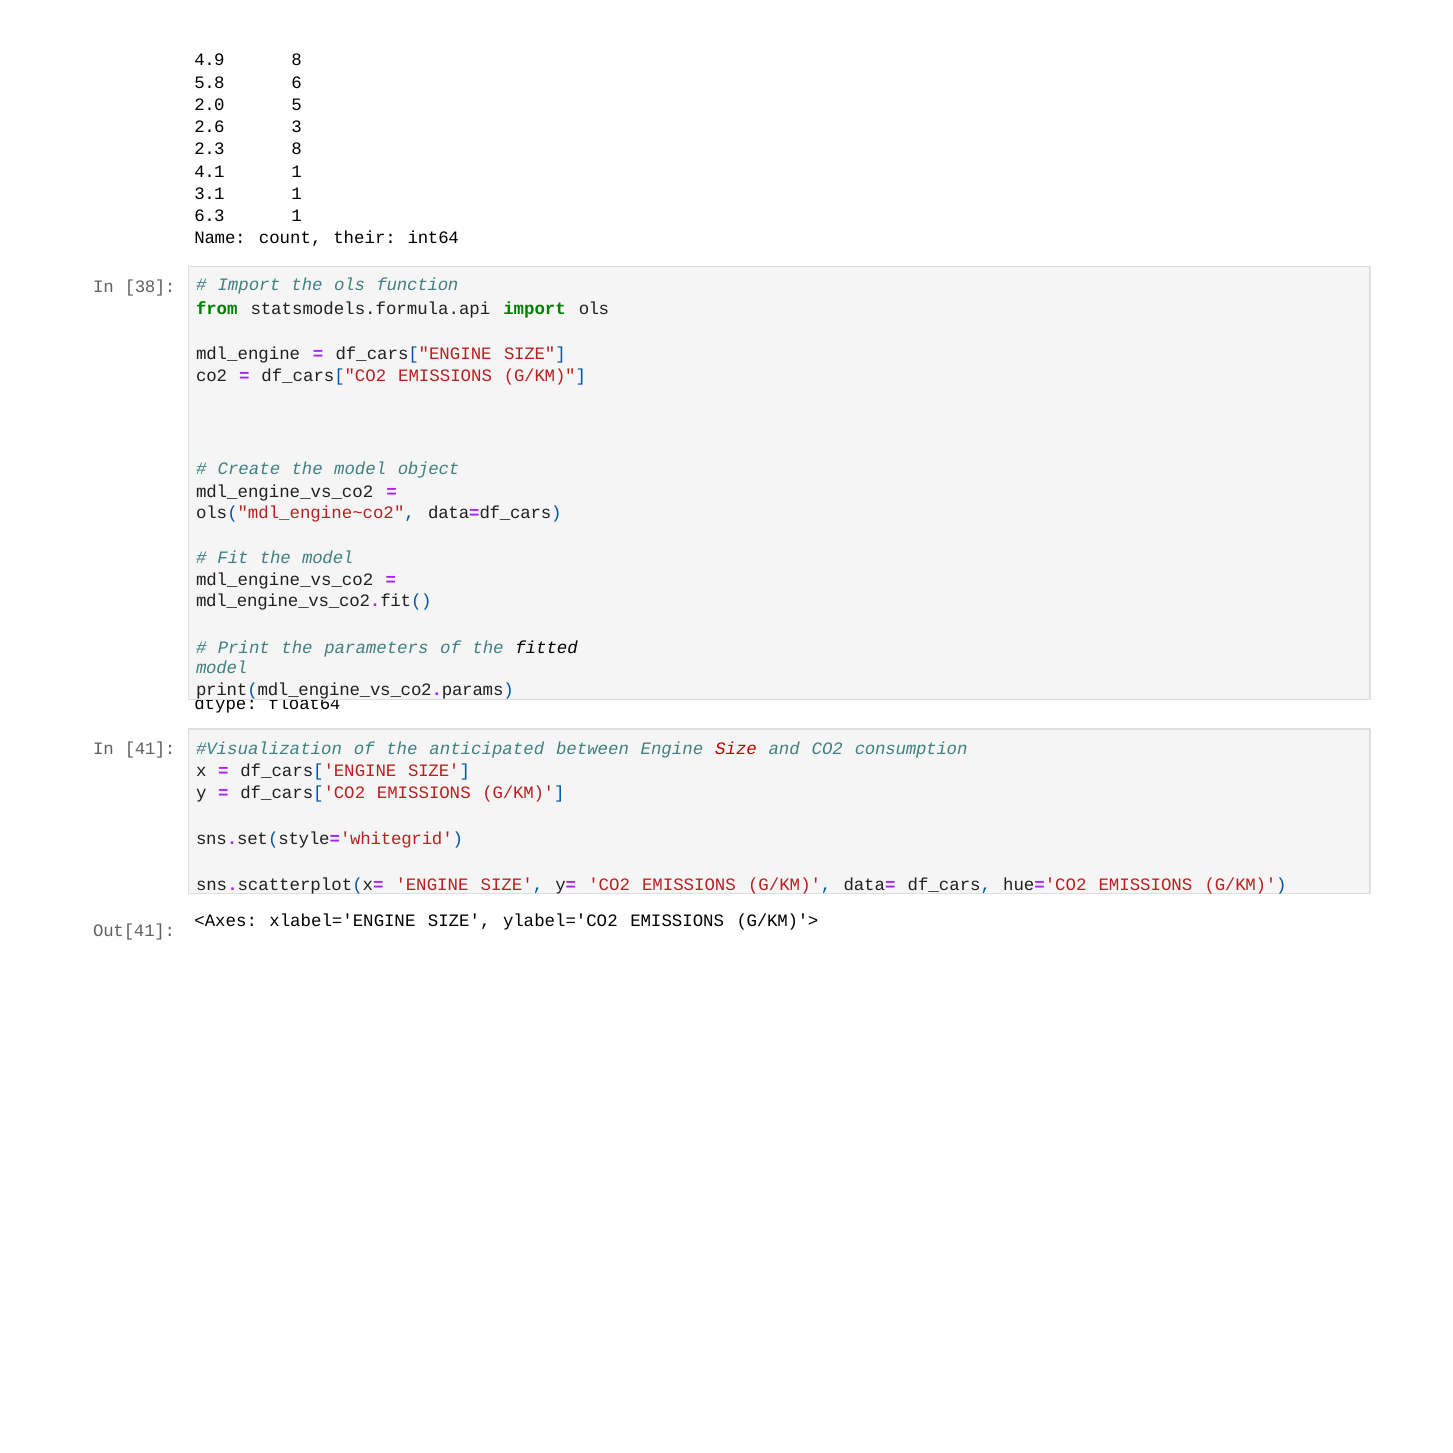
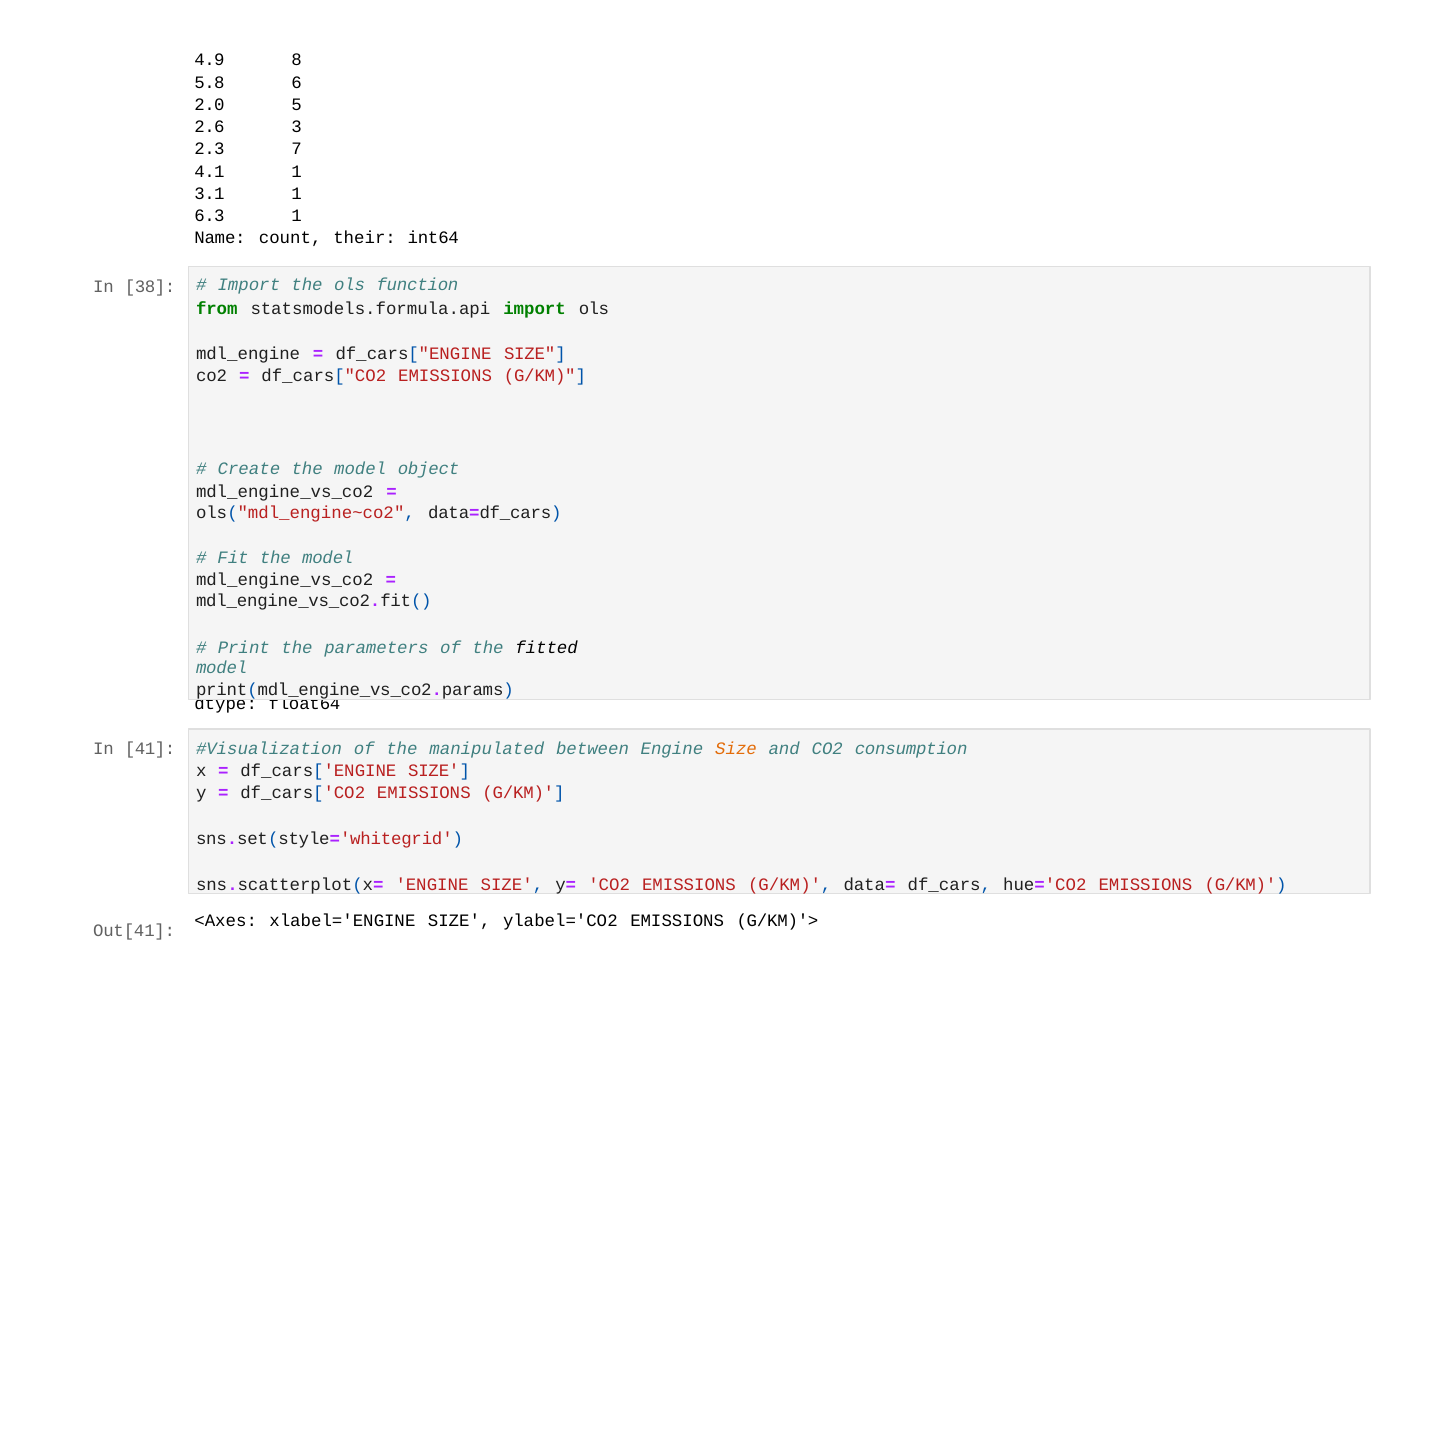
2.3 8: 8 -> 7 (297, 149)
anticipated: anticipated -> manipulated (487, 749)
Size colour: red -> orange (736, 749)
